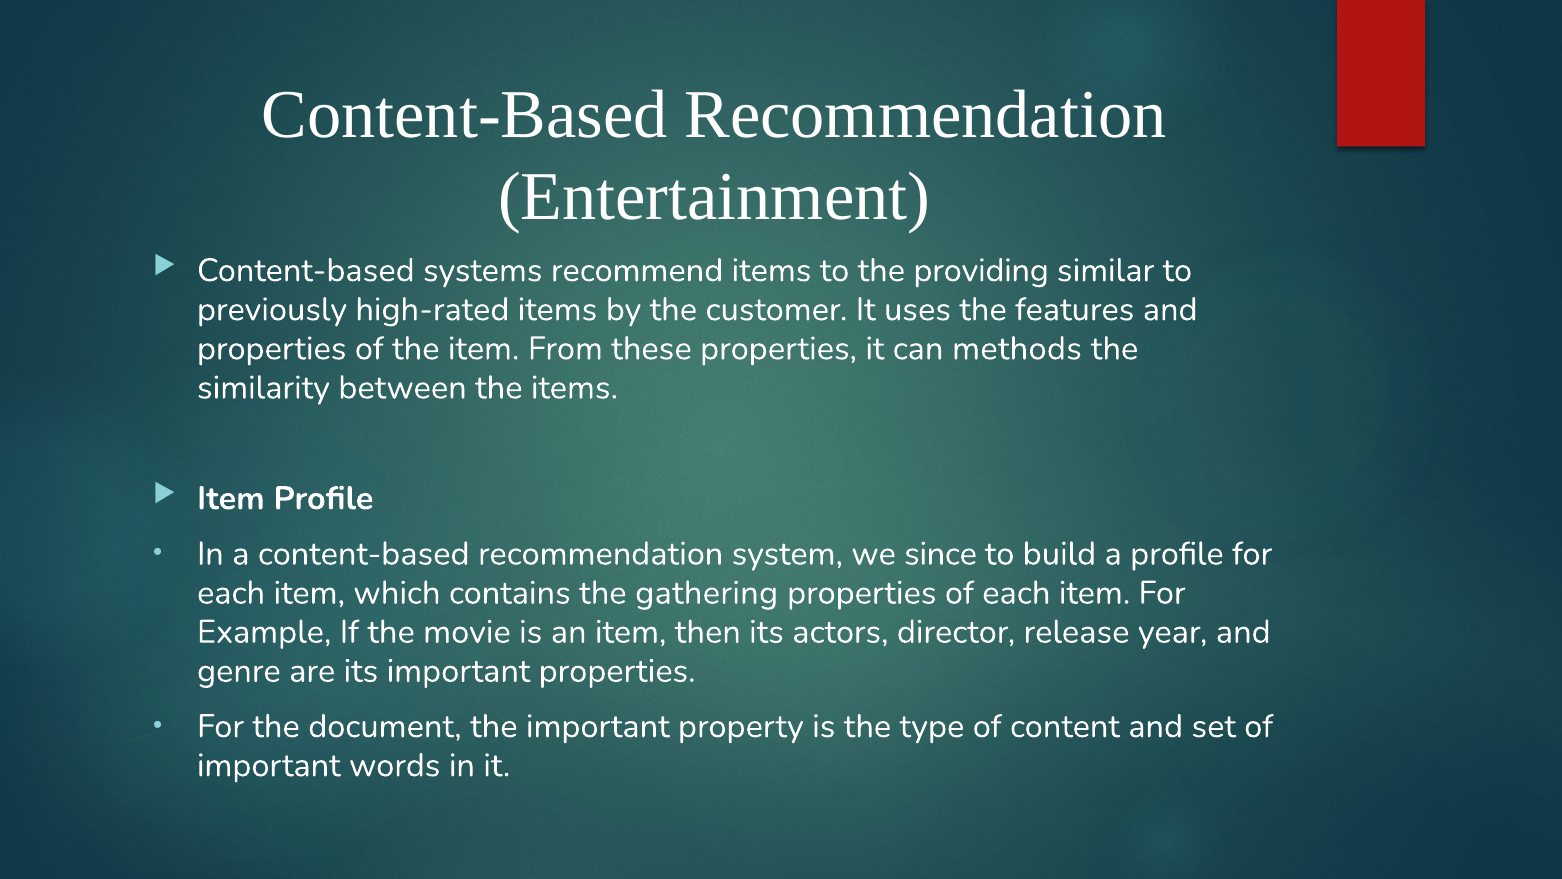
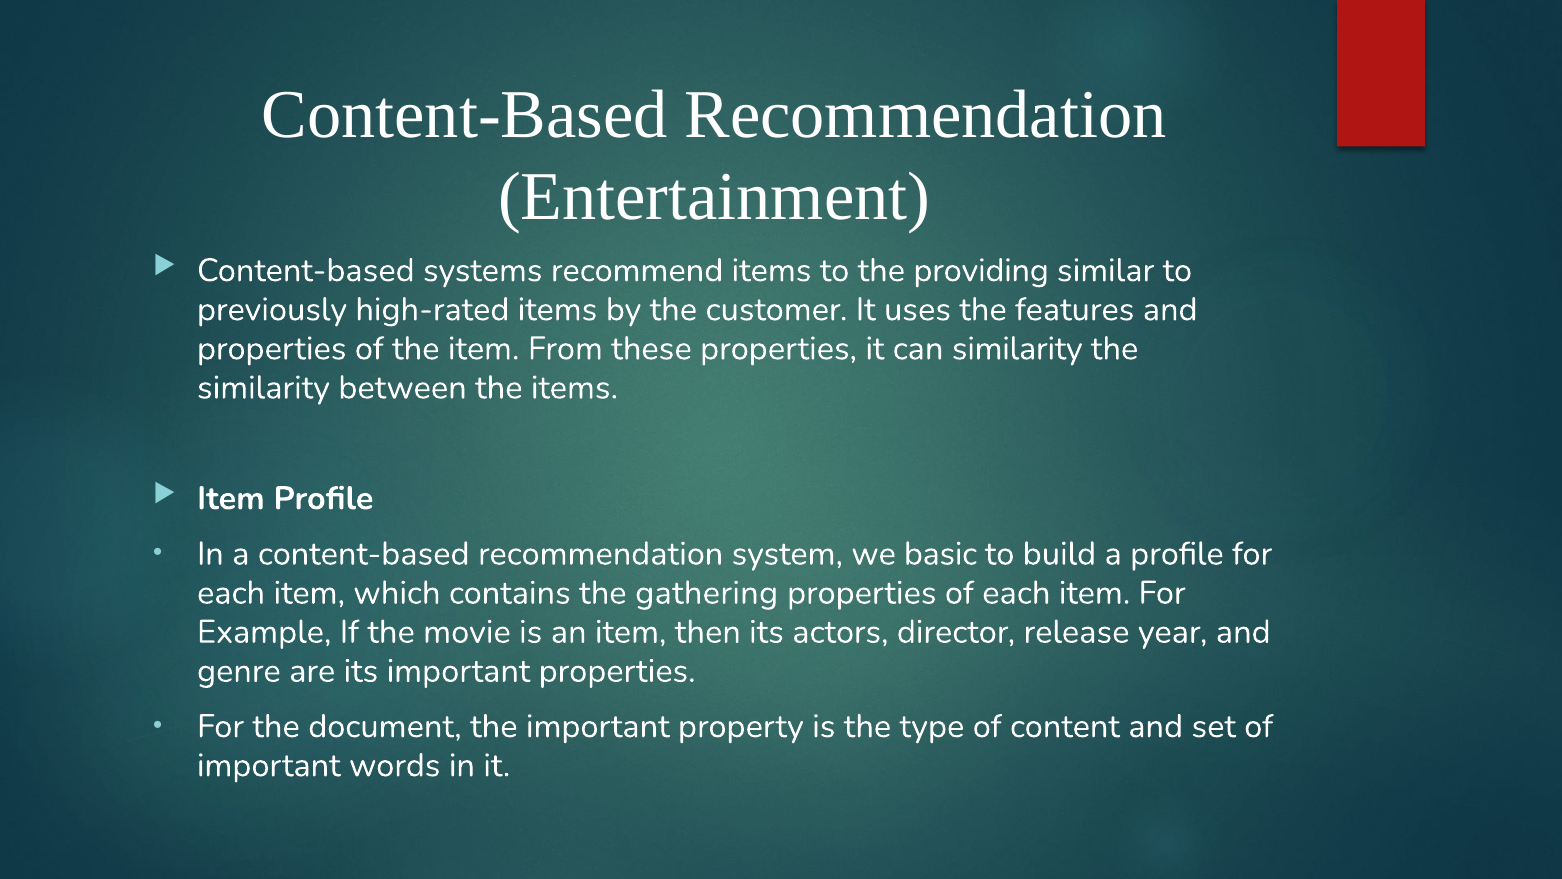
can methods: methods -> similarity (1017, 348)
since: since -> basic (941, 554)
